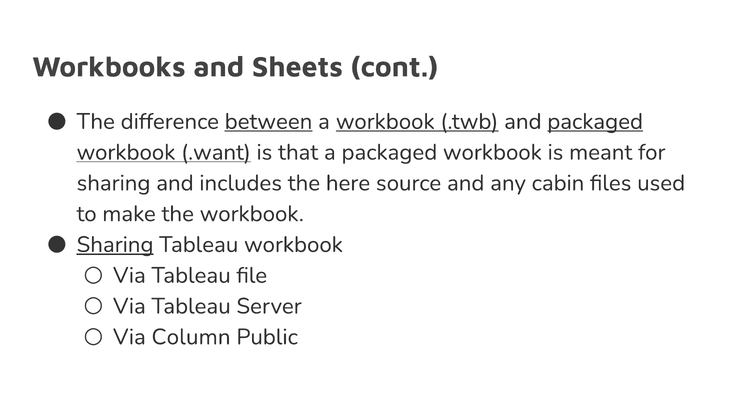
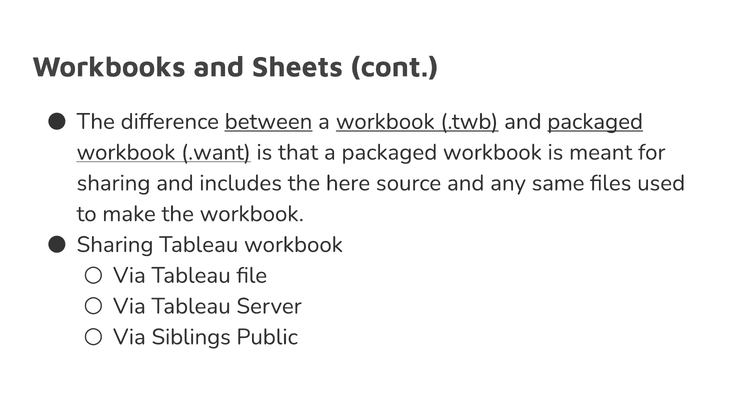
cabin: cabin -> same (558, 183)
Sharing underline: present -> none (115, 244)
Column: Column -> Siblings (191, 337)
